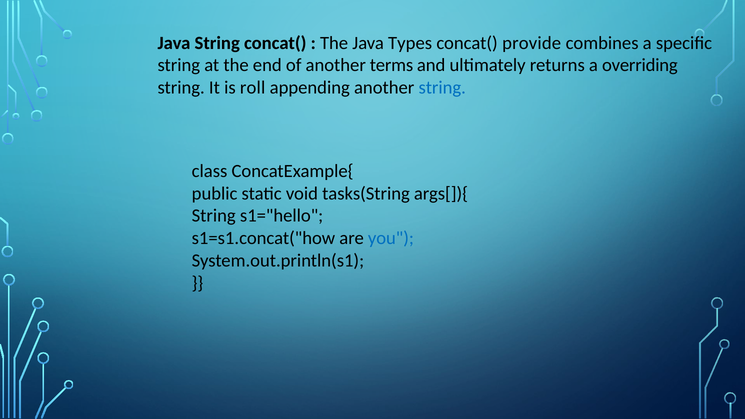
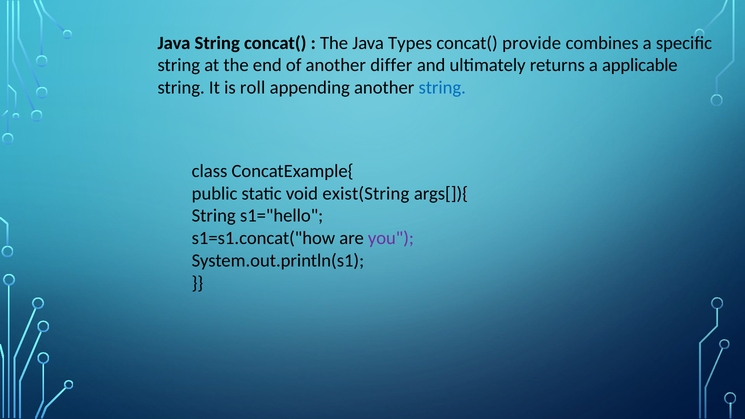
terms: terms -> differ (391, 65)
overriding: overriding -> applicable (640, 65)
tasks(String: tasks(String -> exist(String (366, 194)
you colour: blue -> purple (391, 238)
